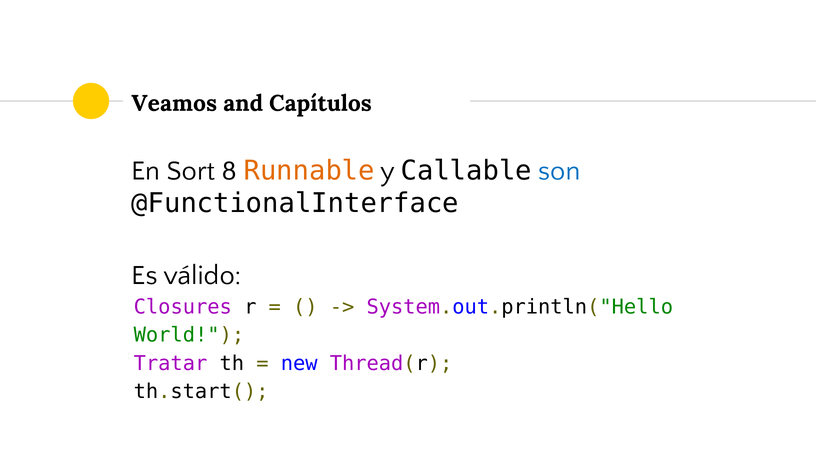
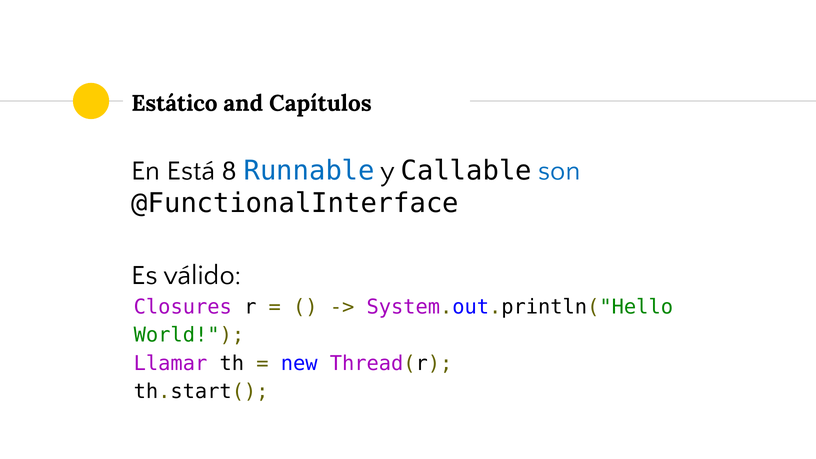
Veamos: Veamos -> Estático (174, 103)
Sort: Sort -> Está (191, 171)
Runnable colour: orange -> blue (309, 171)
Tratar: Tratar -> Llamar (171, 363)
